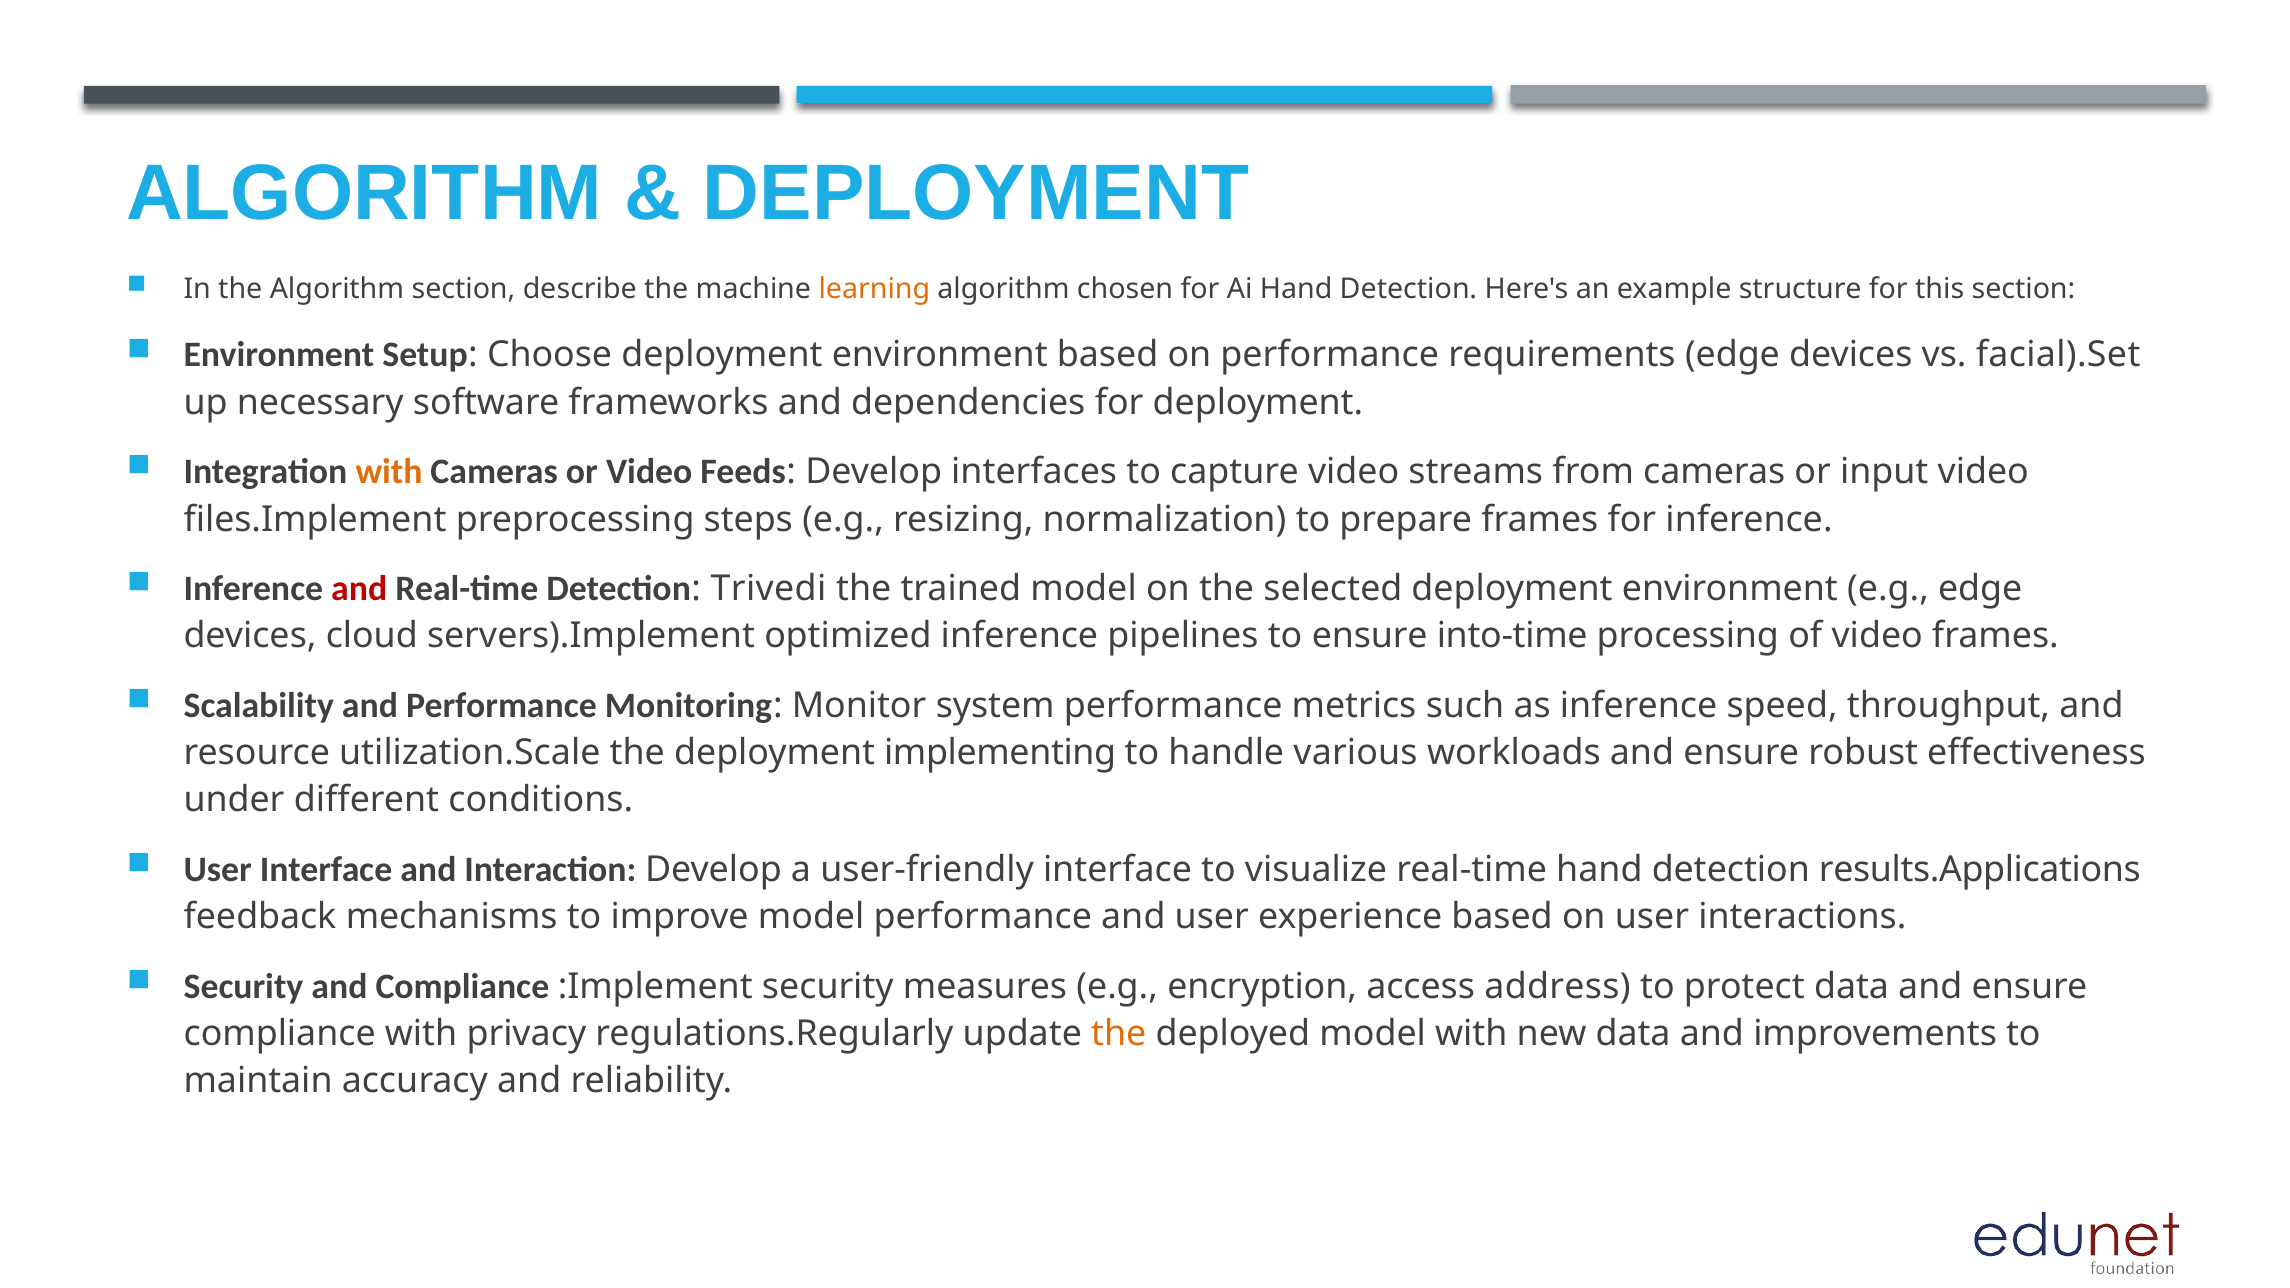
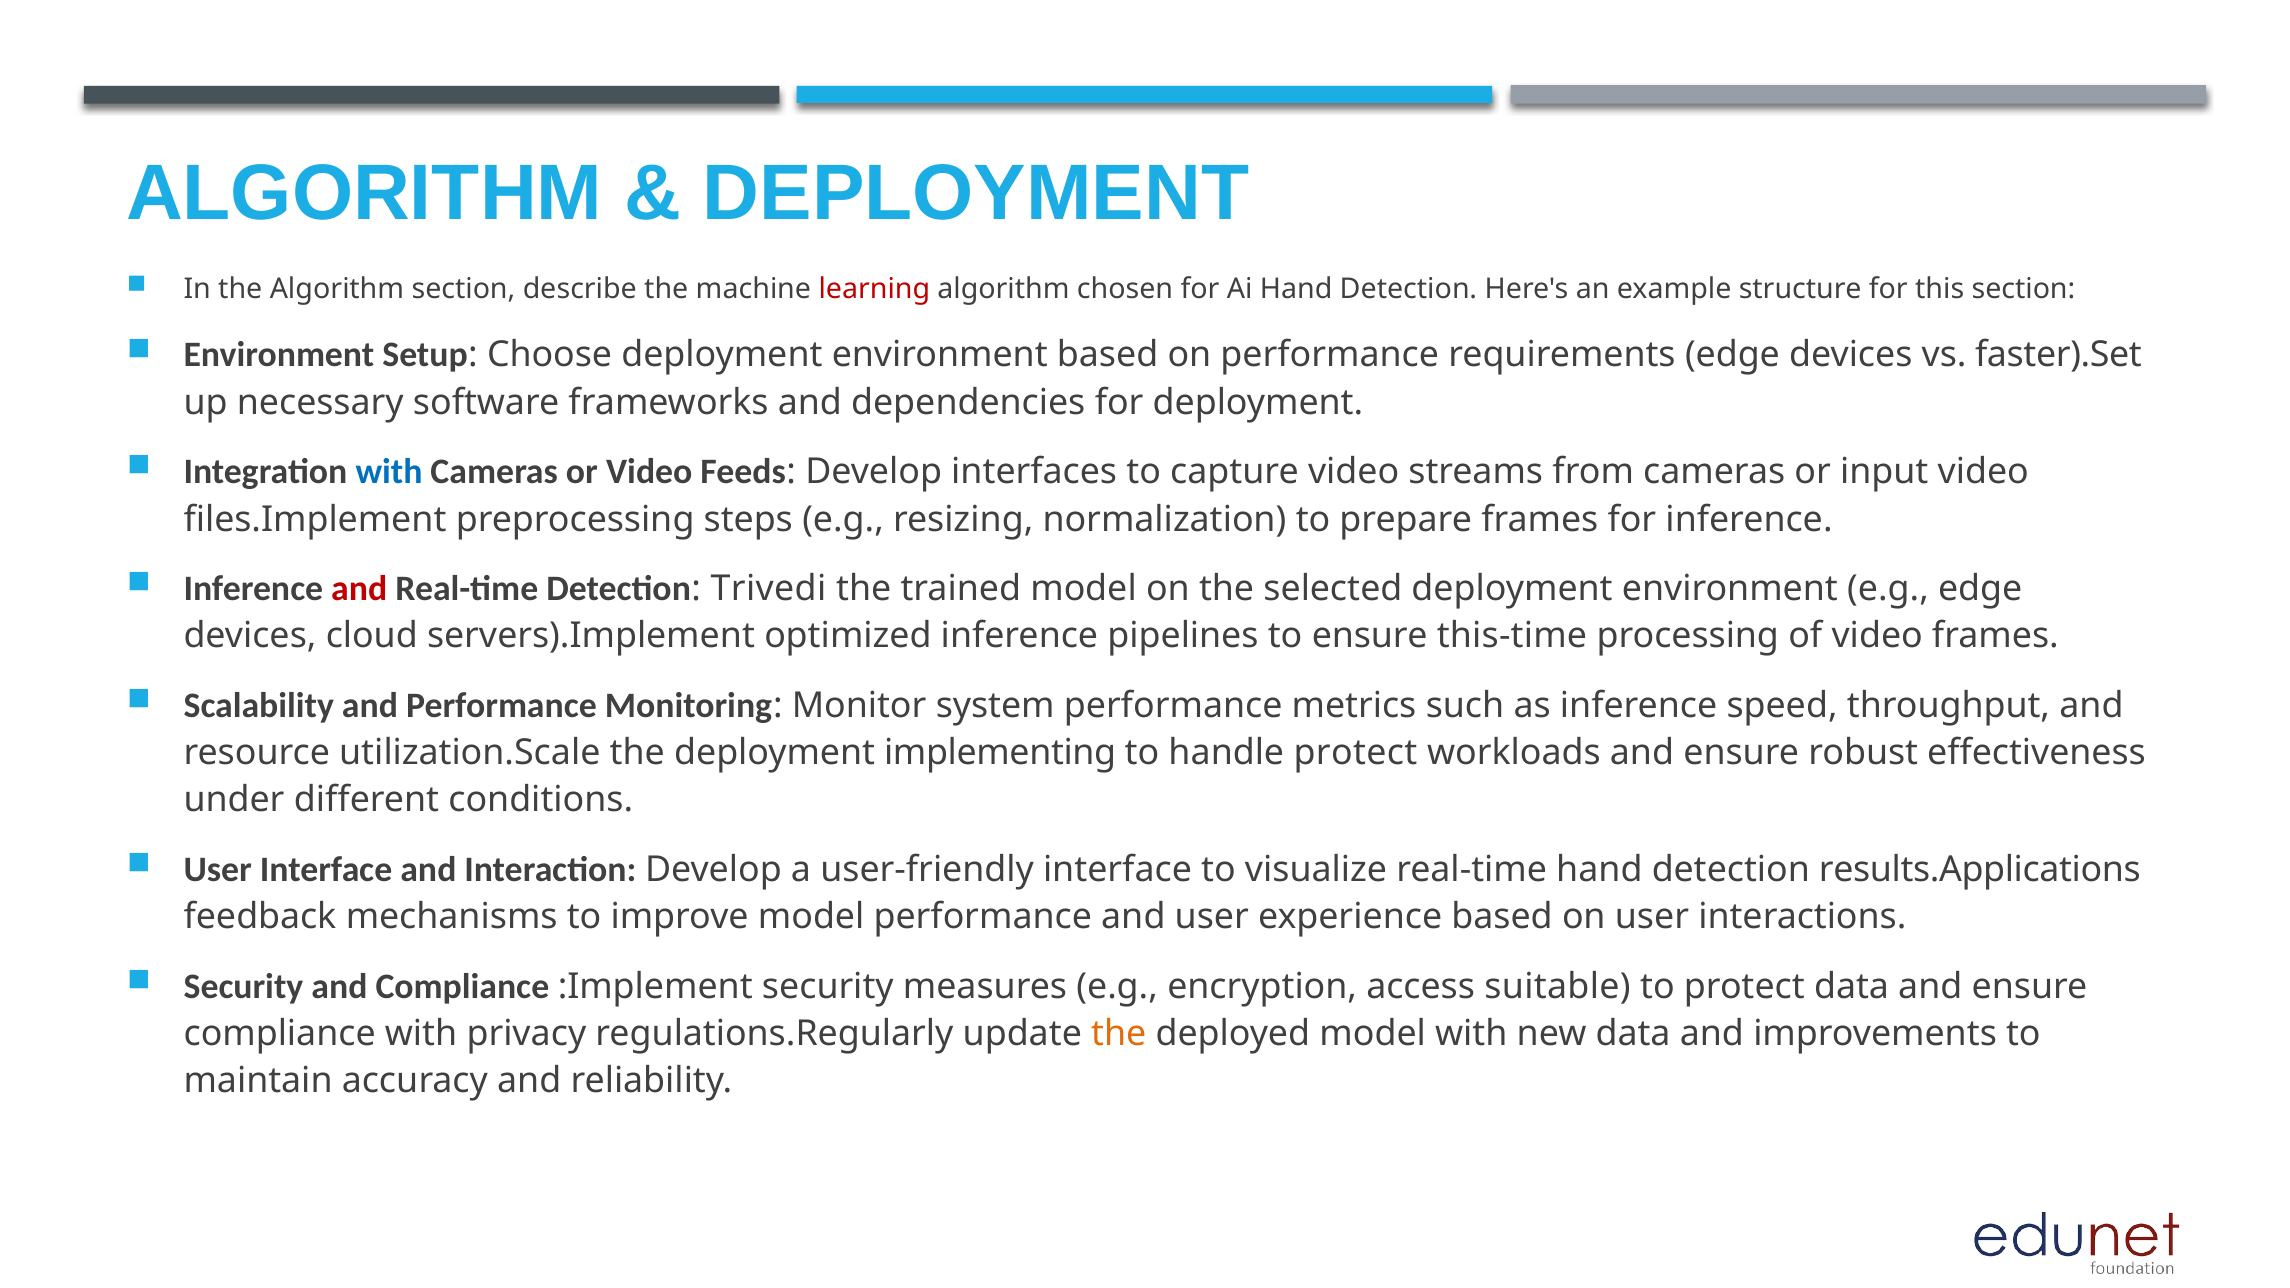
learning colour: orange -> red (874, 289)
facial).Set: facial).Set -> faster).Set (2058, 355)
with colour: orange -> blue (389, 472)
into-time: into-time -> this-time (1512, 636)
handle various: various -> protect (1355, 753)
address: address -> suitable (1557, 987)
